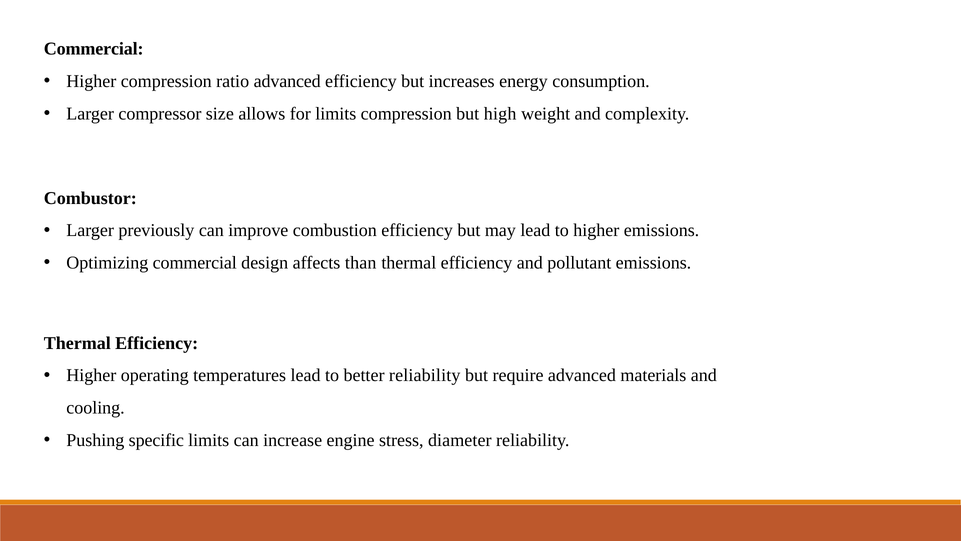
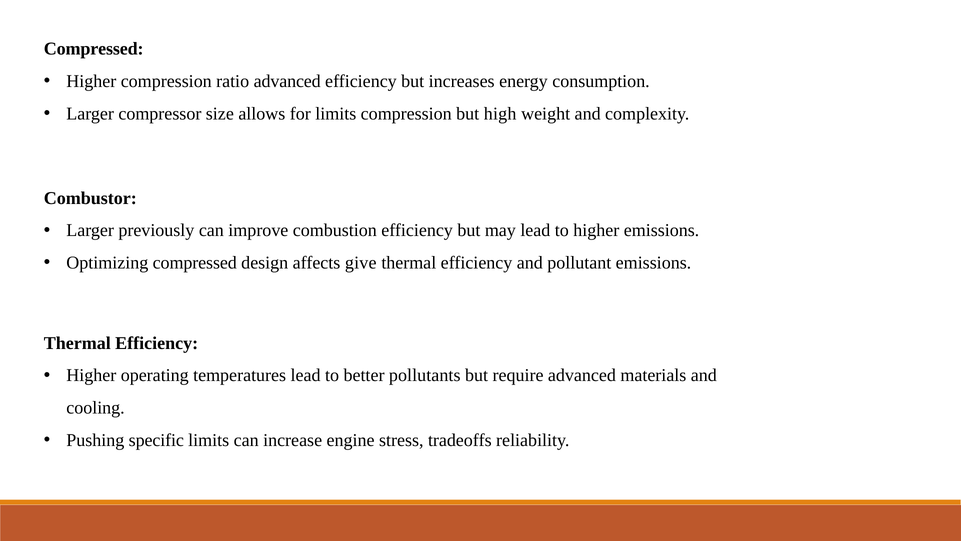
Commercial: Commercial -> Compressed (94, 49)
Optimizing commercial: commercial -> compressed (195, 263)
than: than -> give (361, 263)
better reliability: reliability -> pollutants (425, 375)
diameter: diameter -> tradeoffs (460, 440)
